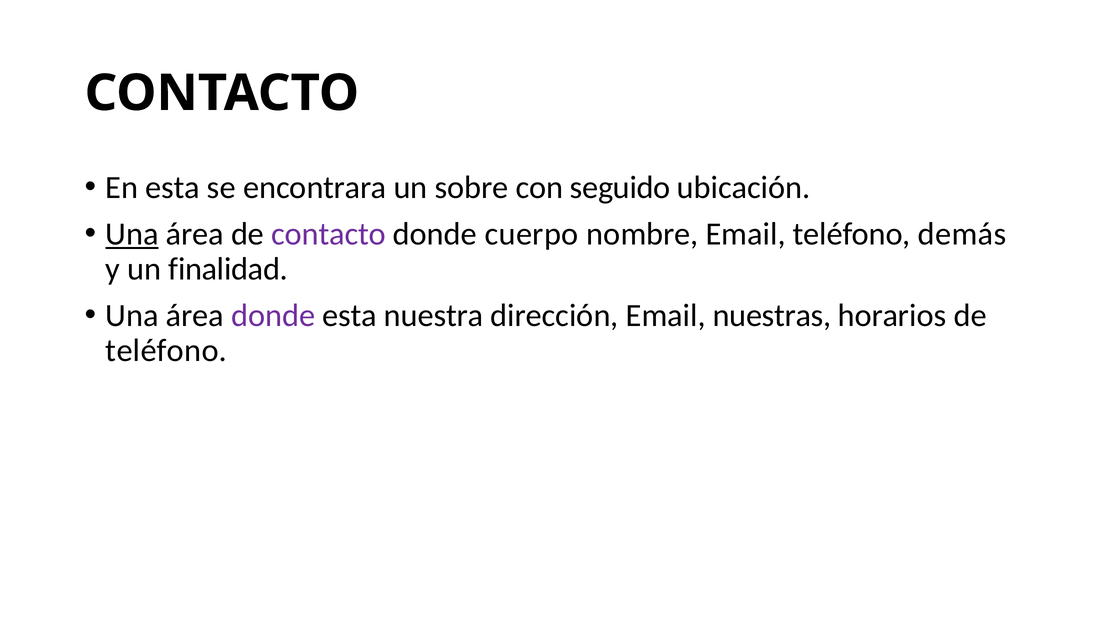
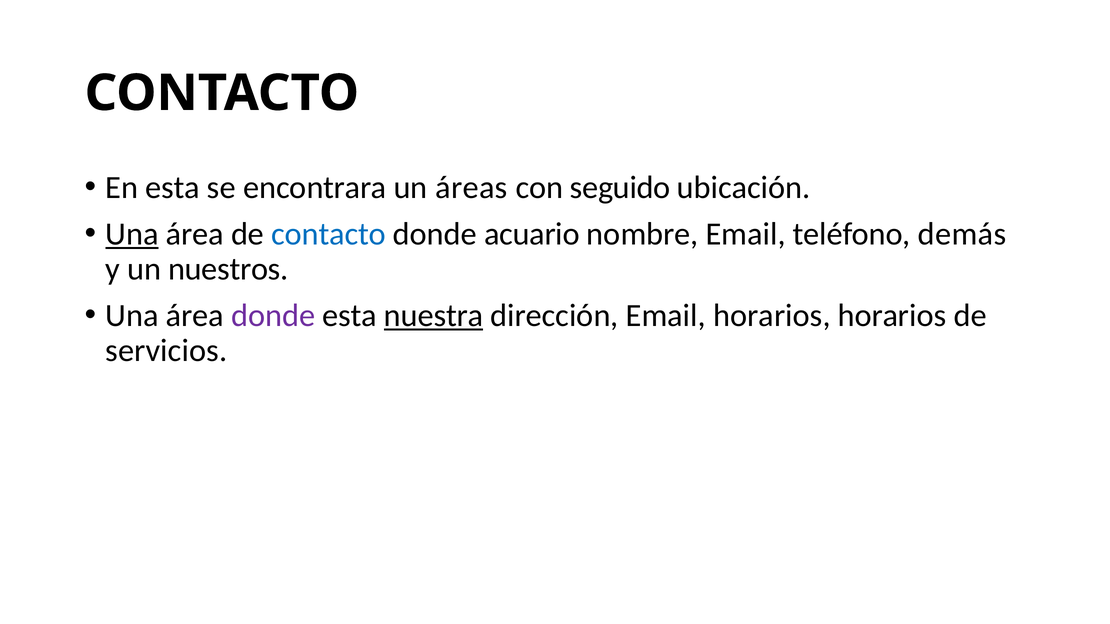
sobre: sobre -> áreas (471, 188)
contacto colour: purple -> blue (329, 234)
cuerpo: cuerpo -> acuario (532, 234)
finalidad: finalidad -> nuestros (228, 269)
nuestra underline: none -> present (434, 316)
Email nuestras: nuestras -> horarios (772, 316)
teléfono: teléfono -> servicios (166, 351)
